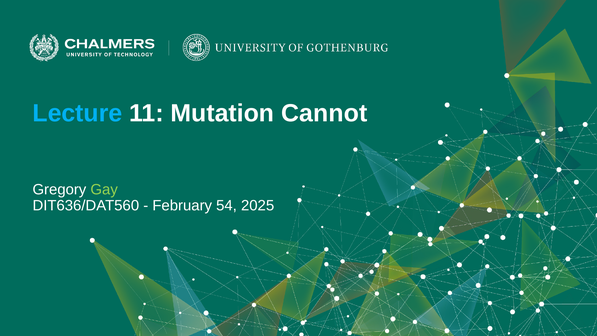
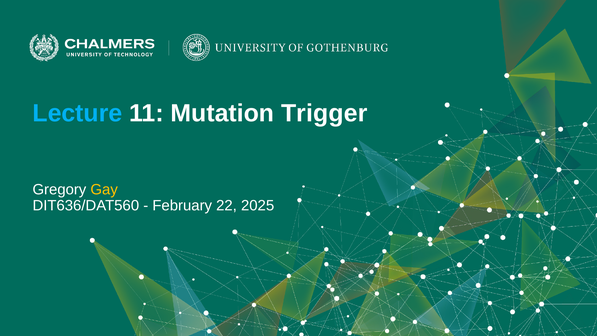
Cannot: Cannot -> Trigger (324, 113)
Gay colour: light green -> yellow (104, 189)
54: 54 -> 22 (226, 206)
